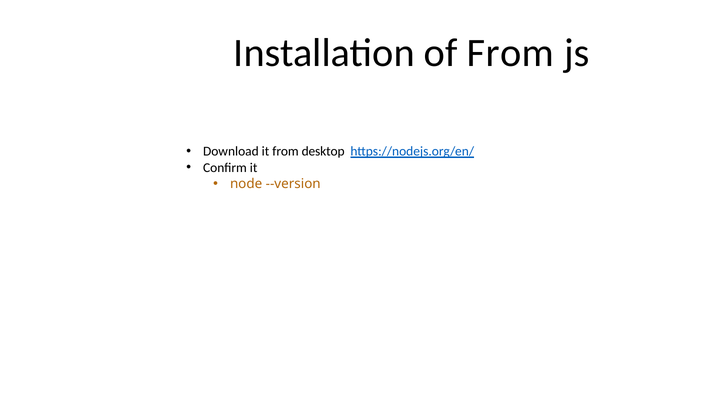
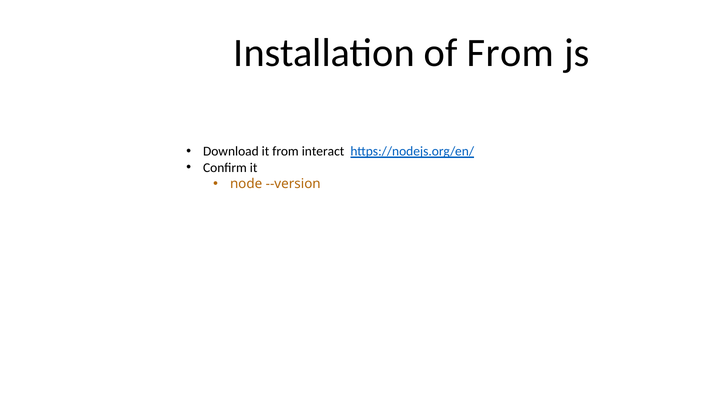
desktop: desktop -> interact (323, 151)
